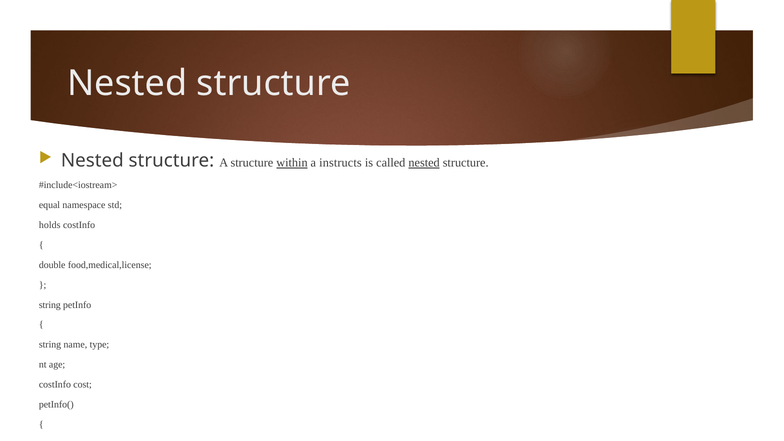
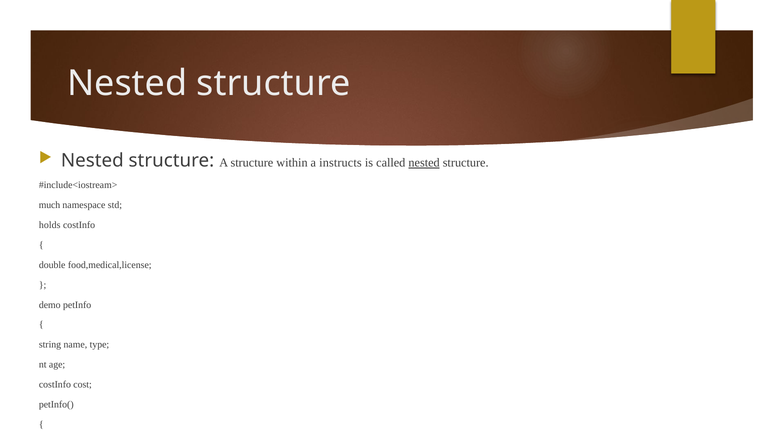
within underline: present -> none (292, 163)
equal: equal -> much (50, 205)
string: string -> demo (50, 305)
